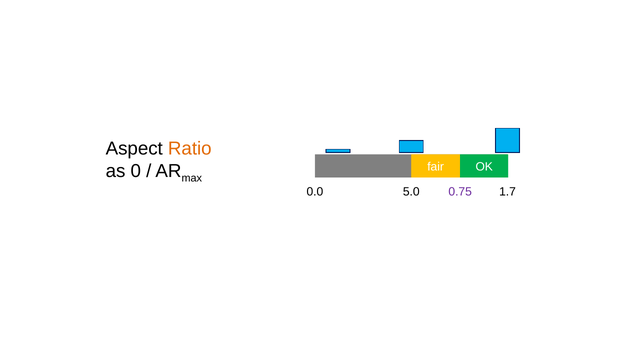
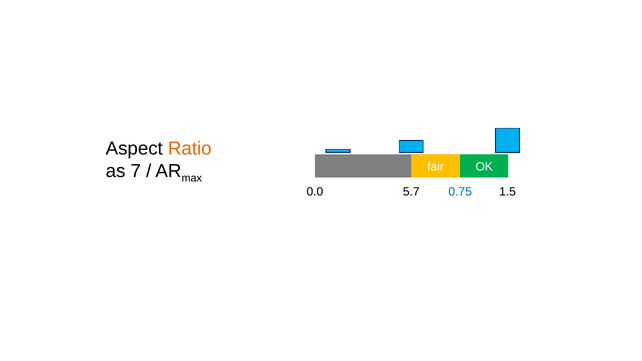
0: 0 -> 7 (136, 171)
5.0: 5.0 -> 5.7 (411, 192)
0.75 colour: purple -> blue (460, 192)
1.7: 1.7 -> 1.5 (508, 192)
